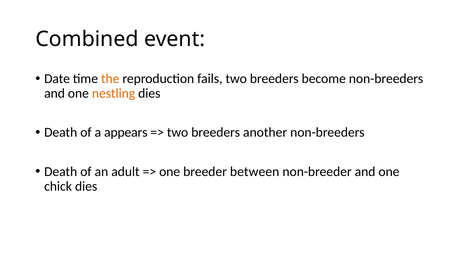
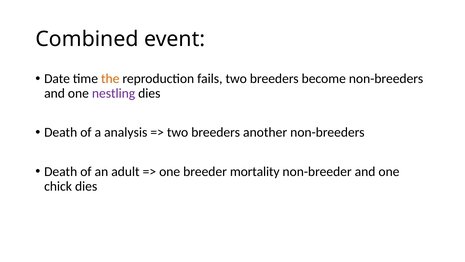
nestling colour: orange -> purple (114, 93)
appears: appears -> analysis (126, 132)
between: between -> mortality (255, 171)
